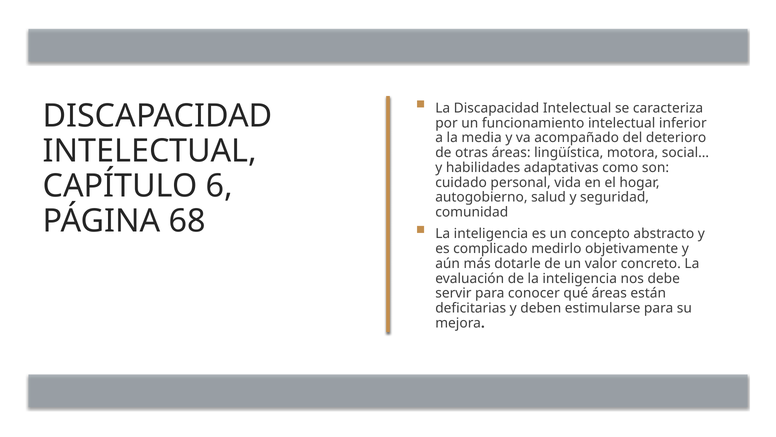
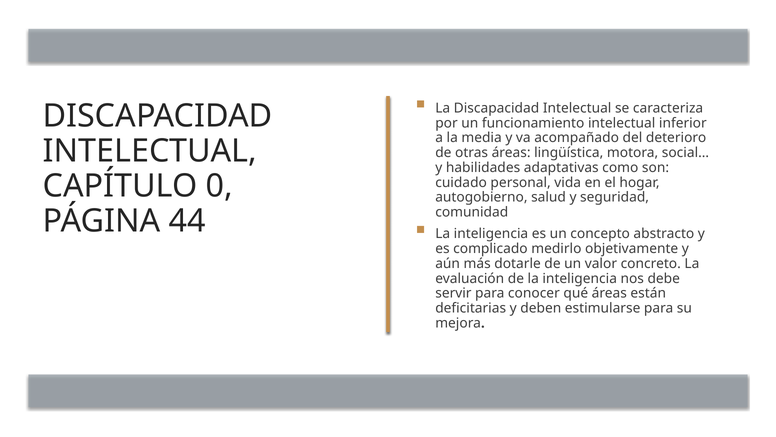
6: 6 -> 0 (219, 186)
68: 68 -> 44 (187, 221)
